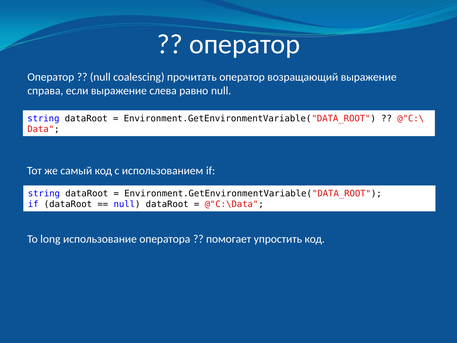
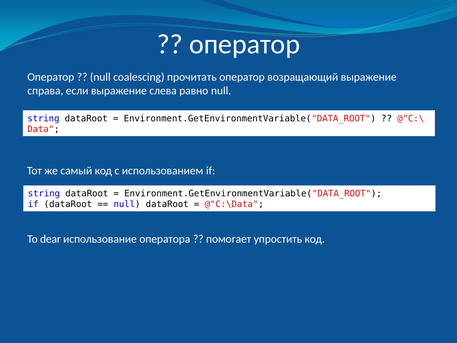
long: long -> dear (50, 239)
